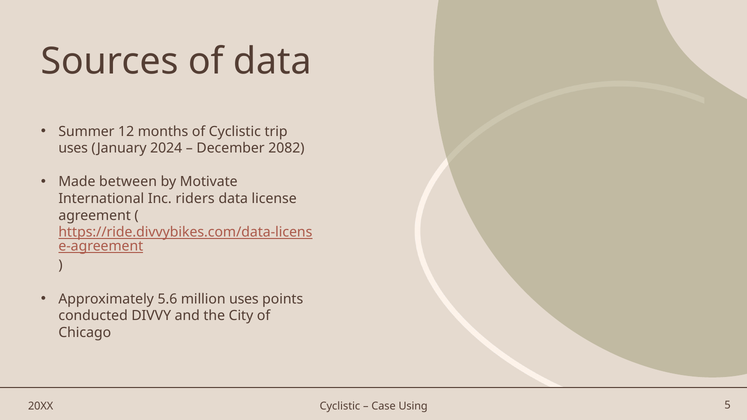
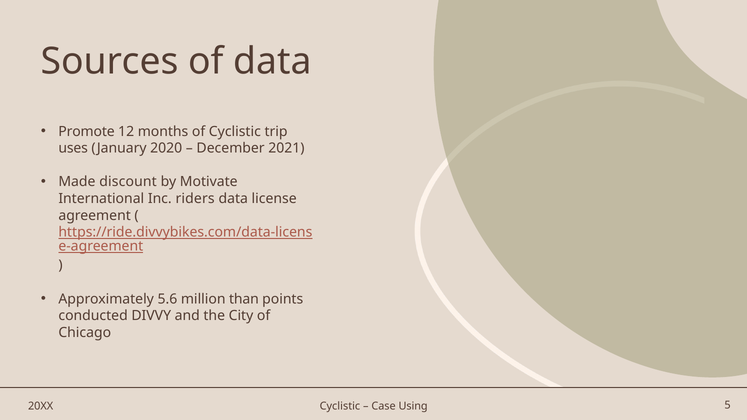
Summer: Summer -> Promote (87, 132)
2024: 2024 -> 2020 (166, 148)
2082: 2082 -> 2021 (286, 148)
between: between -> discount (128, 182)
million uses: uses -> than (244, 299)
